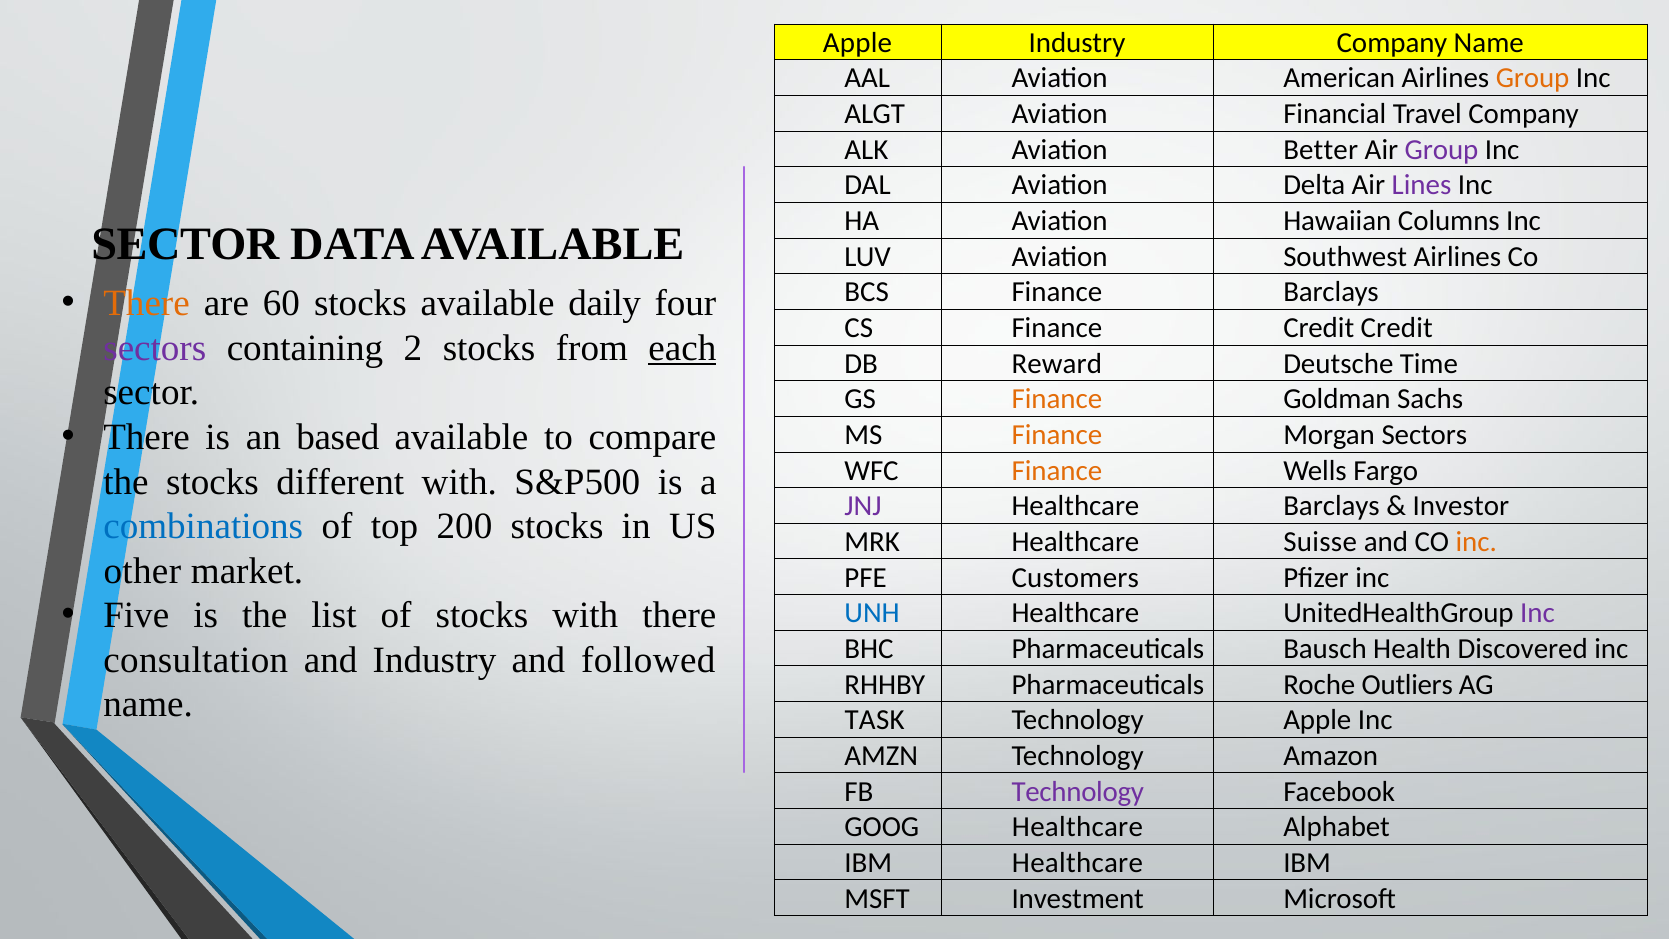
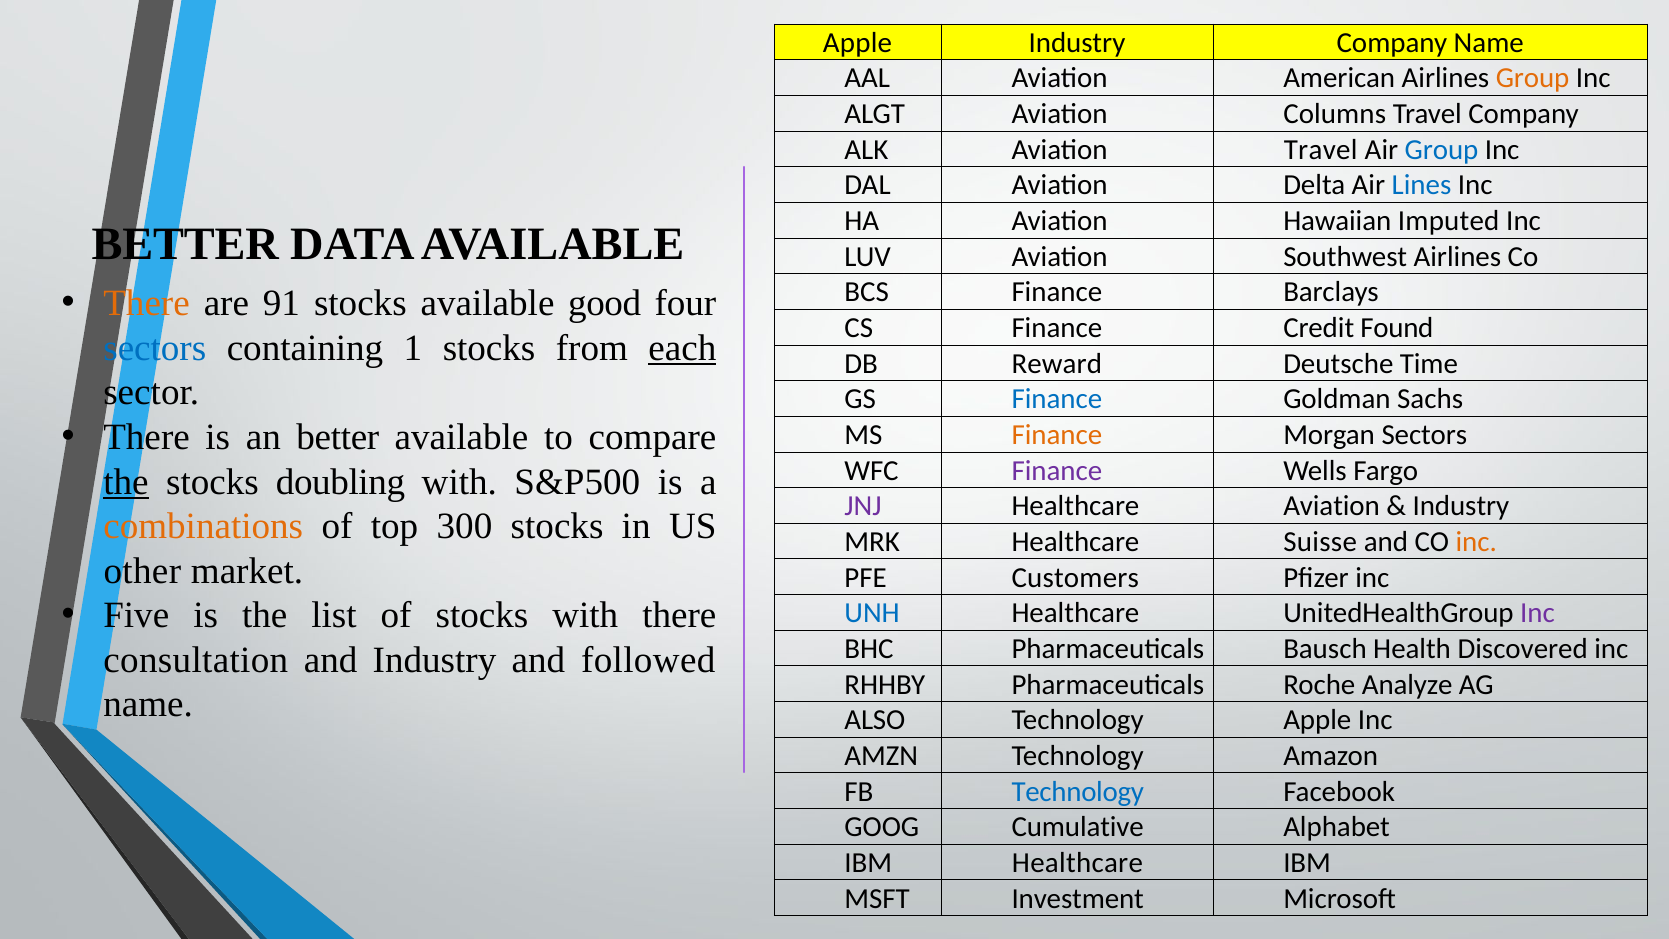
Financial: Financial -> Columns (1335, 114)
Aviation Better: Better -> Travel (1321, 150)
Group colour: purple -> blue (1442, 150)
Lines colour: purple -> blue (1422, 185)
Columns: Columns -> Imputed (1449, 221)
SECTOR: SECTOR -> BETTER (185, 244)
60: 60 -> 91 (281, 304)
daily: daily -> good (605, 304)
Credit Credit: Credit -> Found (1397, 328)
sectors colour: purple -> blue (155, 348)
2: 2 -> 1 (413, 348)
Finance colour: orange -> blue (1057, 399)
an based: based -> better (338, 437)
Finance colour: orange -> purple (1057, 471)
the underline: none -> present (126, 482)
different: different -> doubling (340, 482)
Healthcare Barclays: Barclays -> Aviation (1332, 506)
Investor: Investor -> Industry (1461, 506)
combinations colour: blue -> orange (203, 526)
200: 200 -> 300 (464, 526)
Outliers: Outliers -> Analyze (1407, 684)
TASK: TASK -> ALSO (875, 720)
Technology colour: purple -> blue (1078, 791)
GOOG Healthcare: Healthcare -> Cumulative (1078, 827)
